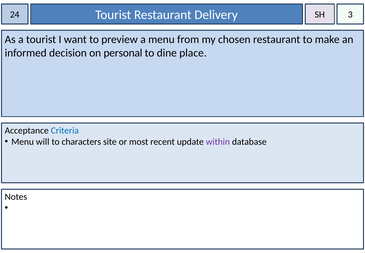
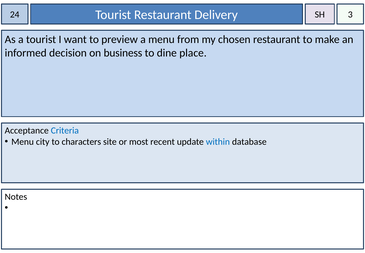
personal: personal -> business (123, 53)
will: will -> city (43, 142)
within colour: purple -> blue (218, 142)
